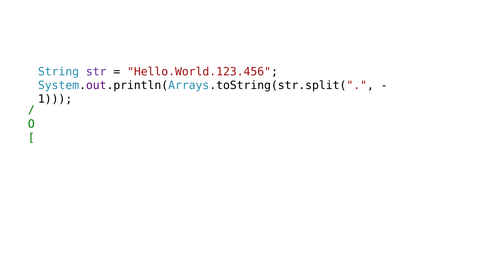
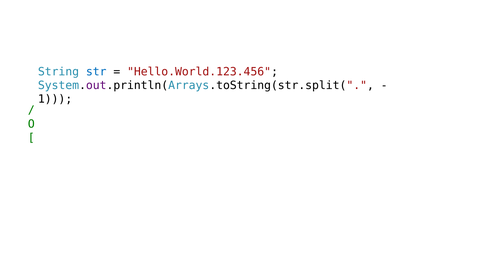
str colour: purple -> blue (96, 72)
